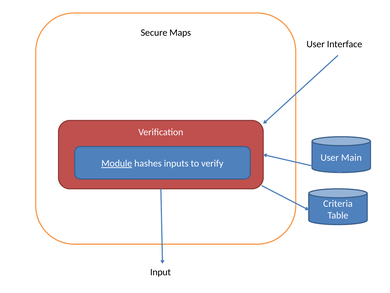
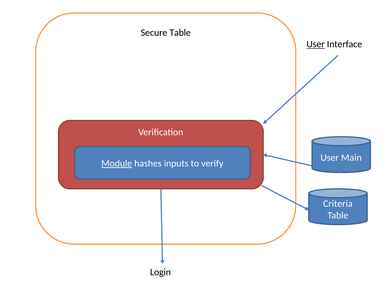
Secure Maps: Maps -> Table (180, 33)
User underline: none -> present (316, 44)
Input: Input -> Login (160, 272)
